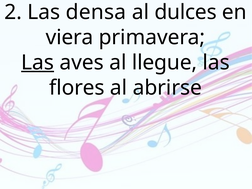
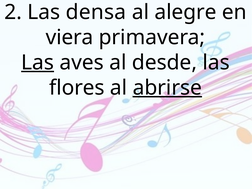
dulces: dulces -> alegre (186, 12)
llegue: llegue -> desde (164, 62)
abrirse underline: none -> present (167, 88)
